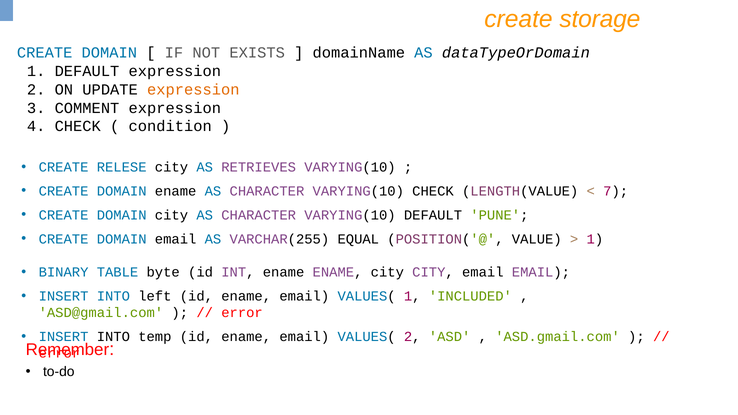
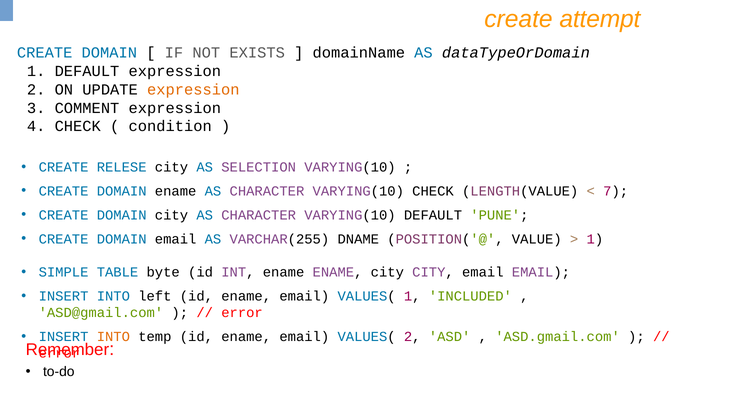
storage: storage -> attempt (600, 19)
RETRIEVES: RETRIEVES -> SELECTION (259, 167)
EQUAL: EQUAL -> DNAME (358, 239)
BINARY: BINARY -> SIMPLE (64, 272)
INTO colour: black -> orange (113, 337)
